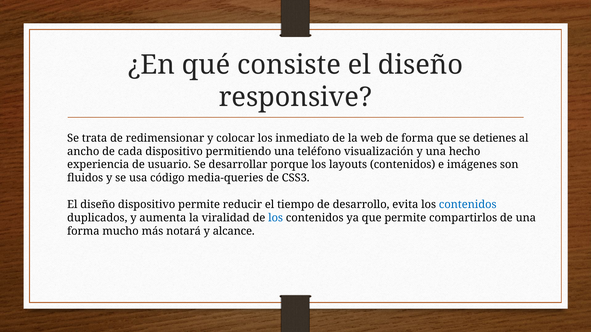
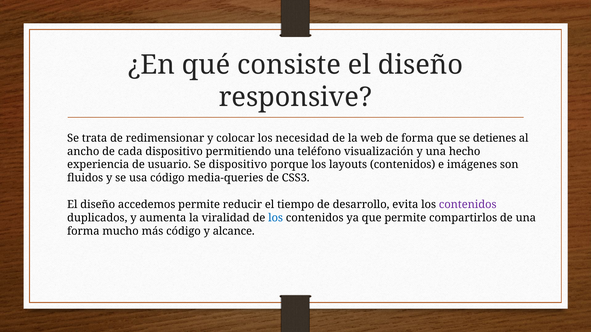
inmediato: inmediato -> necesidad (302, 138)
Se desarrollar: desarrollar -> dispositivo (238, 165)
diseño dispositivo: dispositivo -> accedemos (147, 205)
contenidos colour: blue -> purple (468, 205)
más notará: notará -> código (183, 231)
